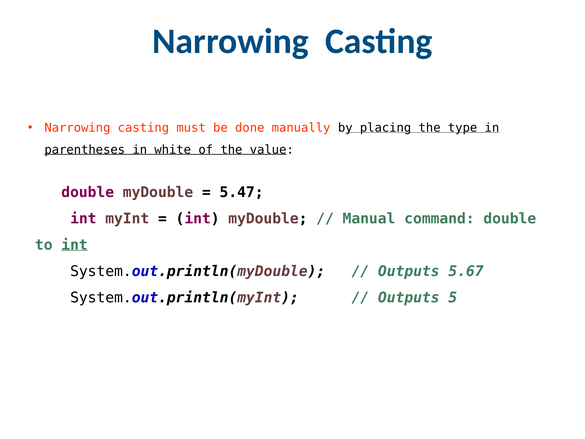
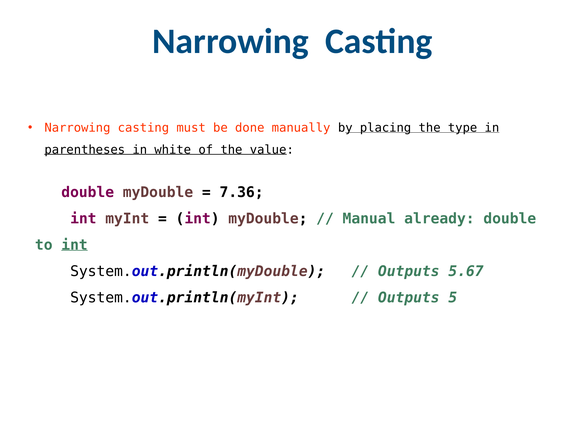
5.47: 5.47 -> 7.36 (242, 192)
command: command -> already (439, 218)
